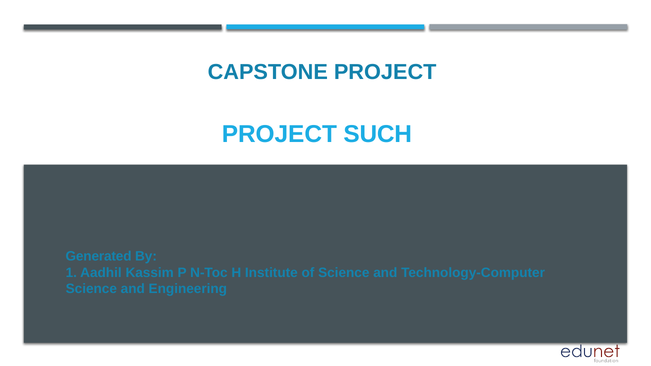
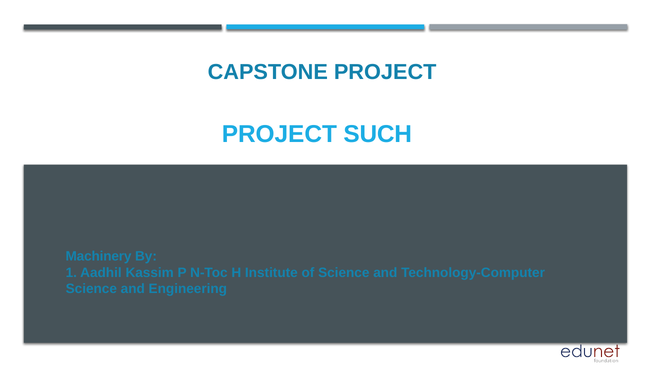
Generated: Generated -> Machinery (99, 256)
